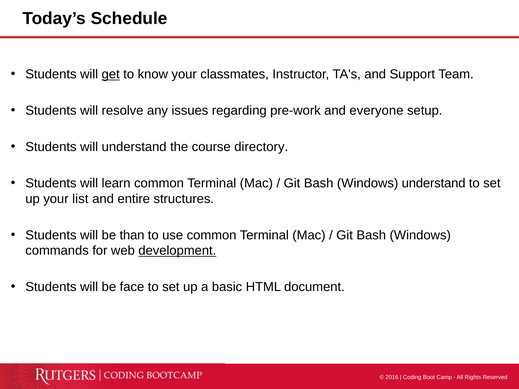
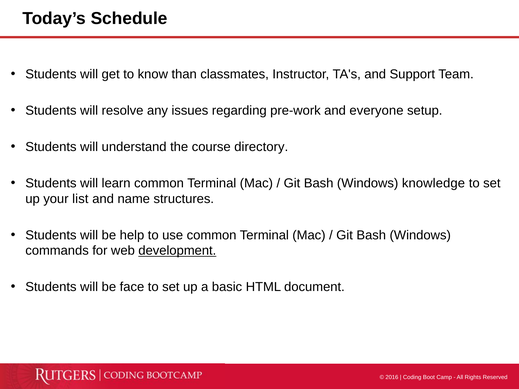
get underline: present -> none (111, 74)
know your: your -> than (184, 74)
Windows understand: understand -> knowledge (433, 183)
entire: entire -> name (134, 199)
than: than -> help (132, 235)
